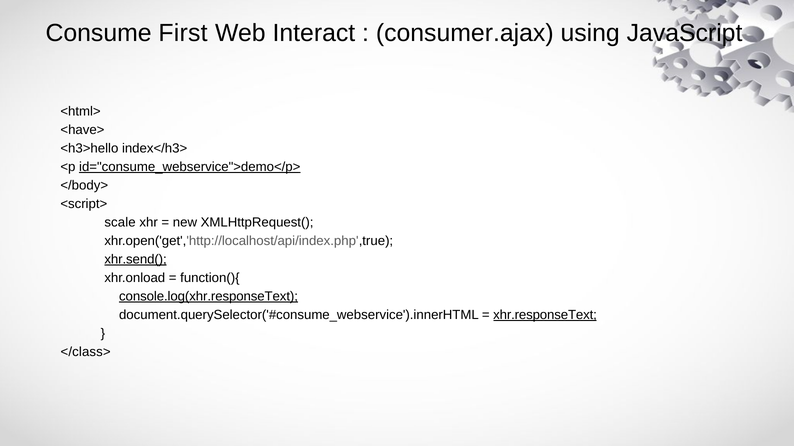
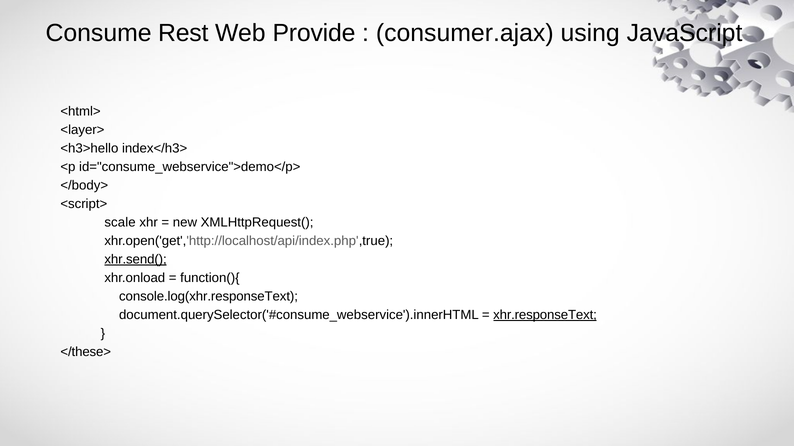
First: First -> Rest (183, 33)
Interact: Interact -> Provide (314, 33)
<have>: <have> -> <layer> (82, 130)
id="consume_webservice">demo</p> underline: present -> none (190, 167)
console.log(xhr.responseText underline: present -> none (209, 297)
</class>: </class> -> </these> (86, 352)
